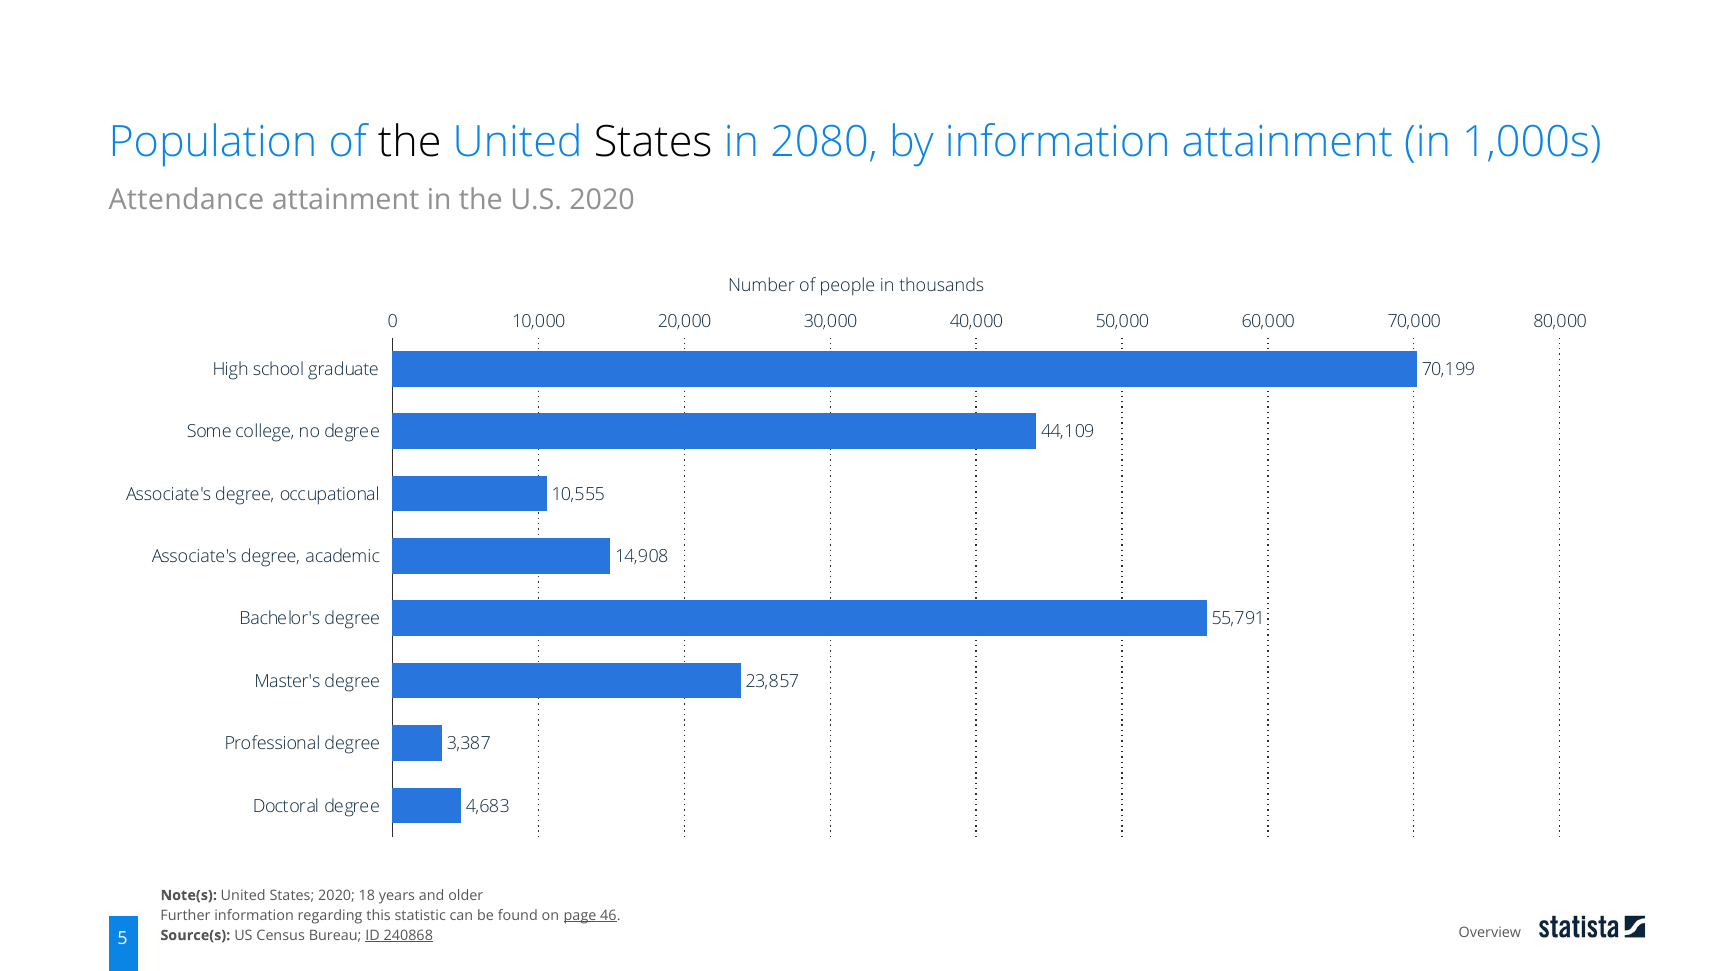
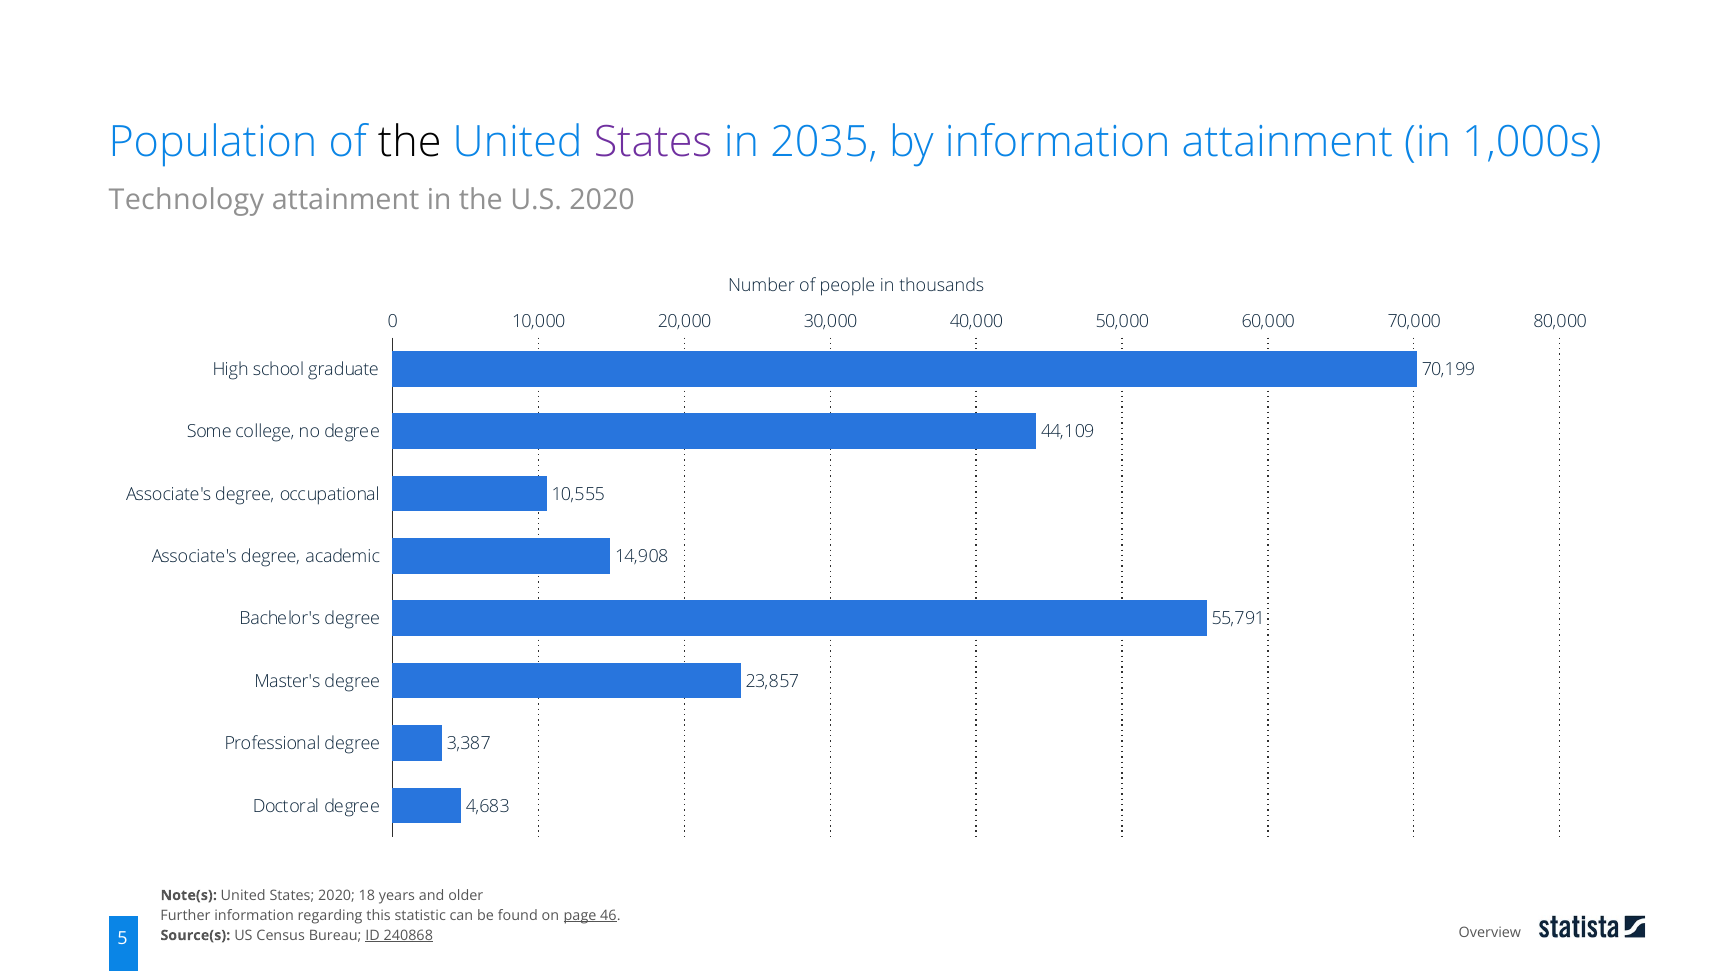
States colour: black -> purple (653, 143)
2080: 2080 -> 2035 (824, 143)
Attendance: Attendance -> Technology (186, 200)
